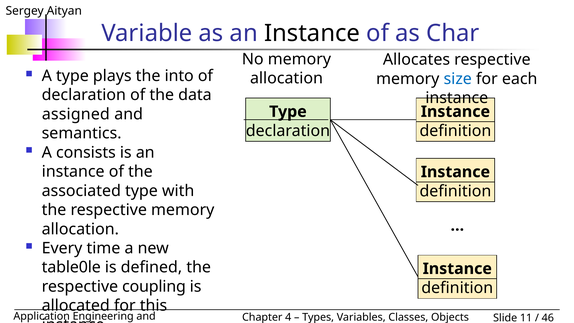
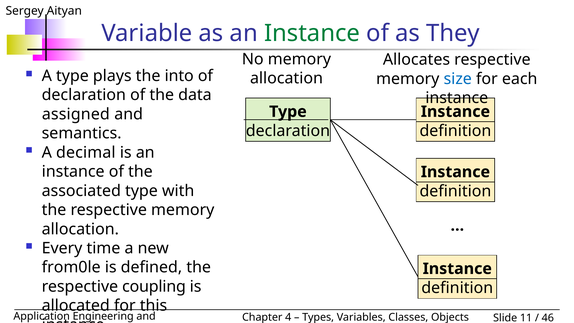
Instance colour: black -> green (312, 33)
Char: Char -> They (453, 33)
consists: consists -> decimal (86, 152)
table0le: table0le -> from0le (71, 267)
